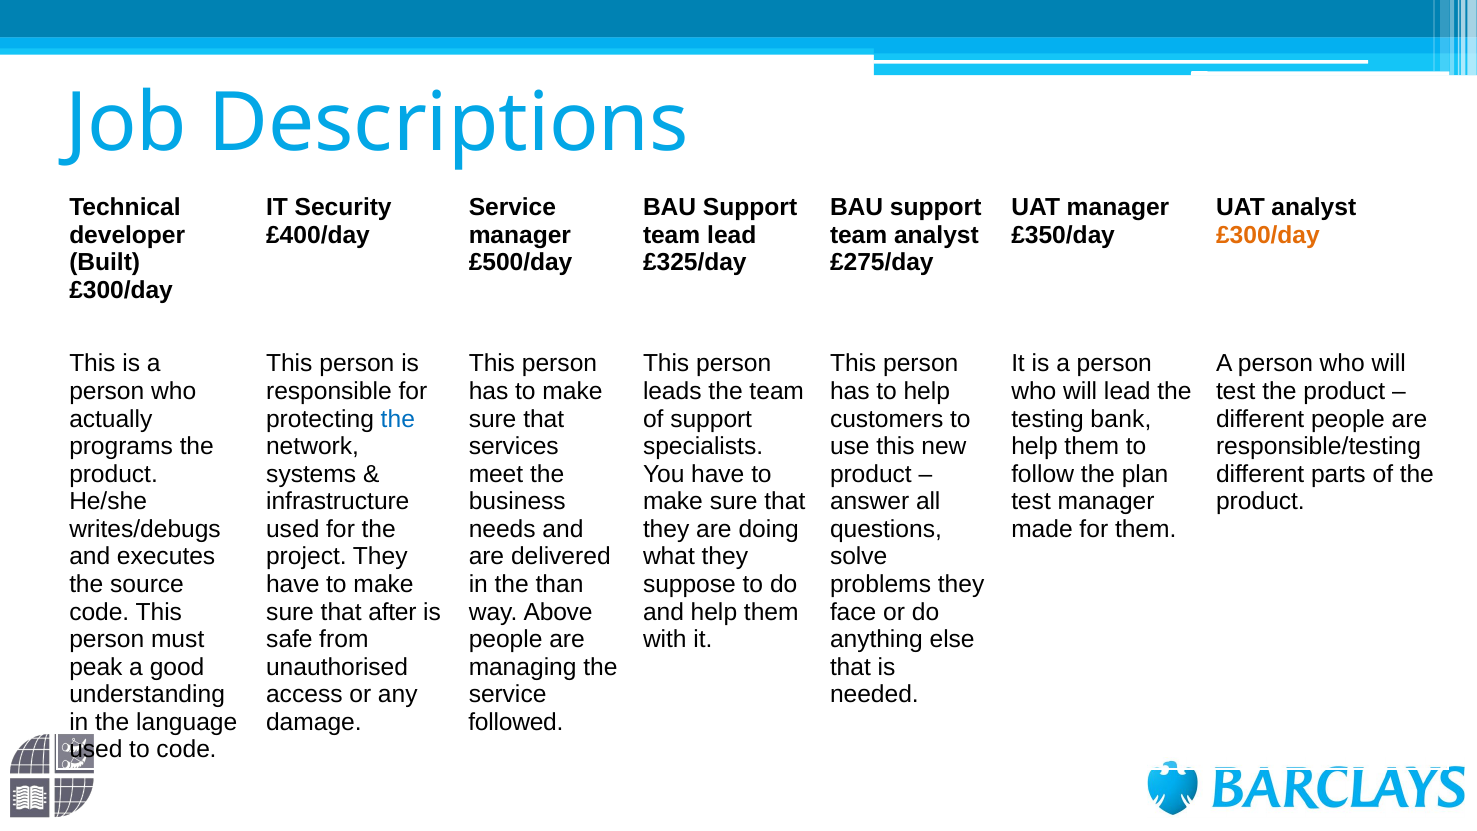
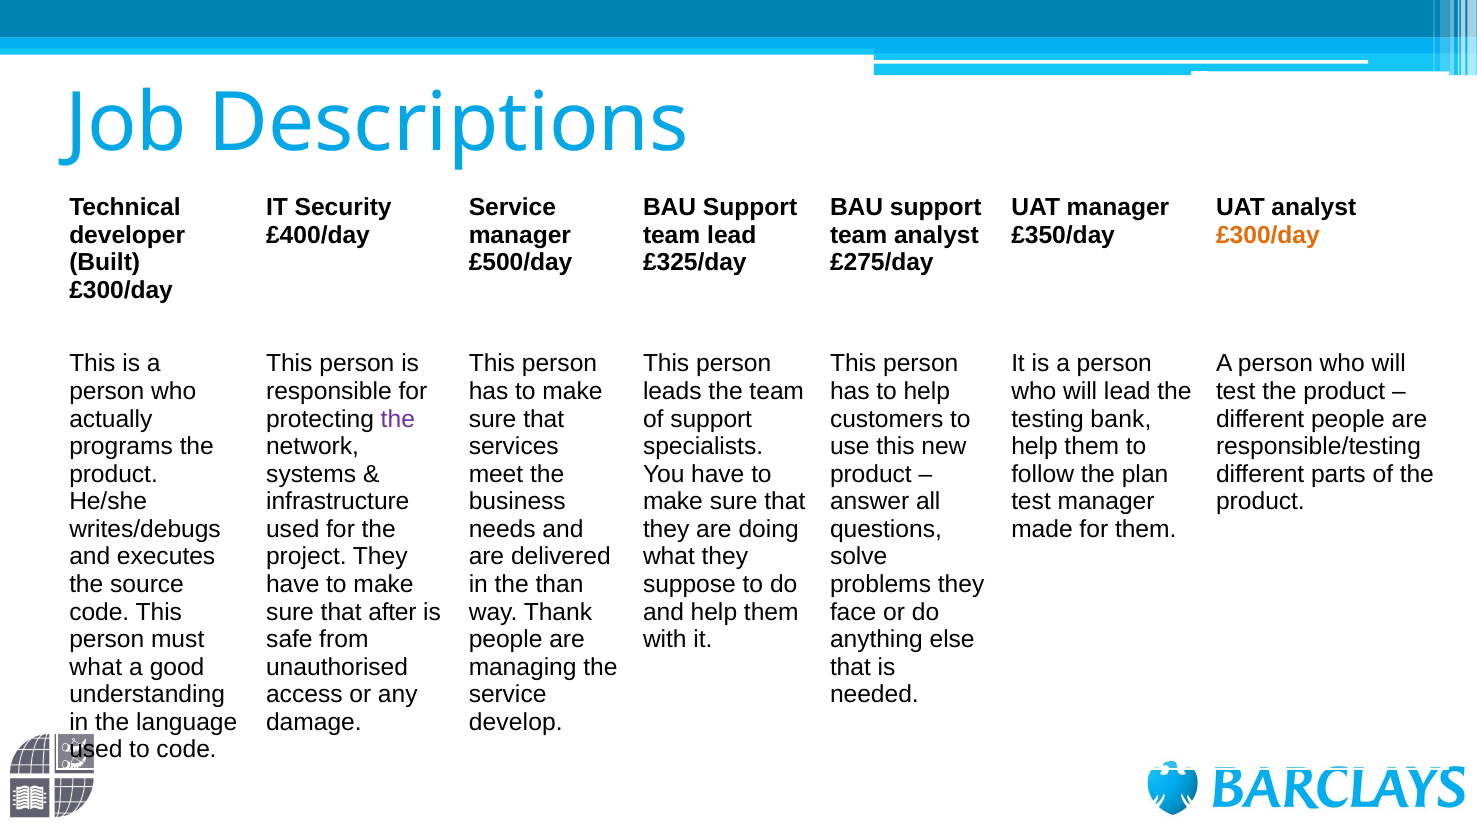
the colour: blue -> purple (398, 419)
Above: Above -> Thank (558, 612)
peak: peak -> what (96, 667)
followed: followed -> develop (516, 722)
